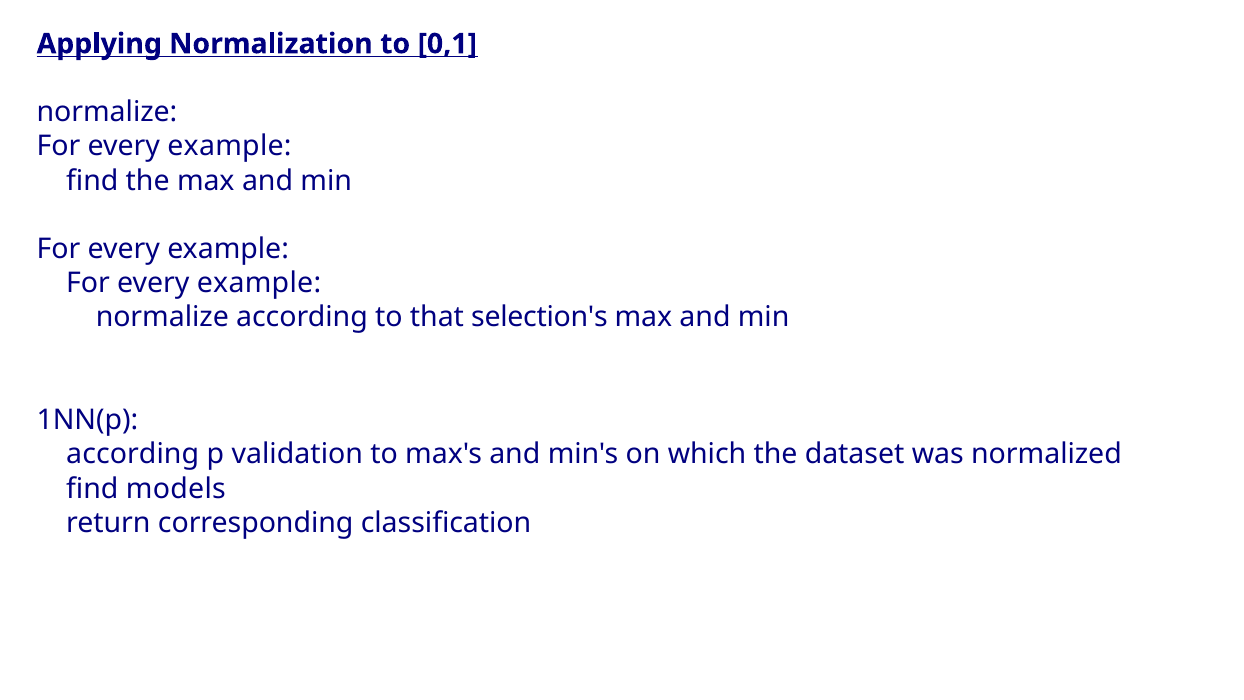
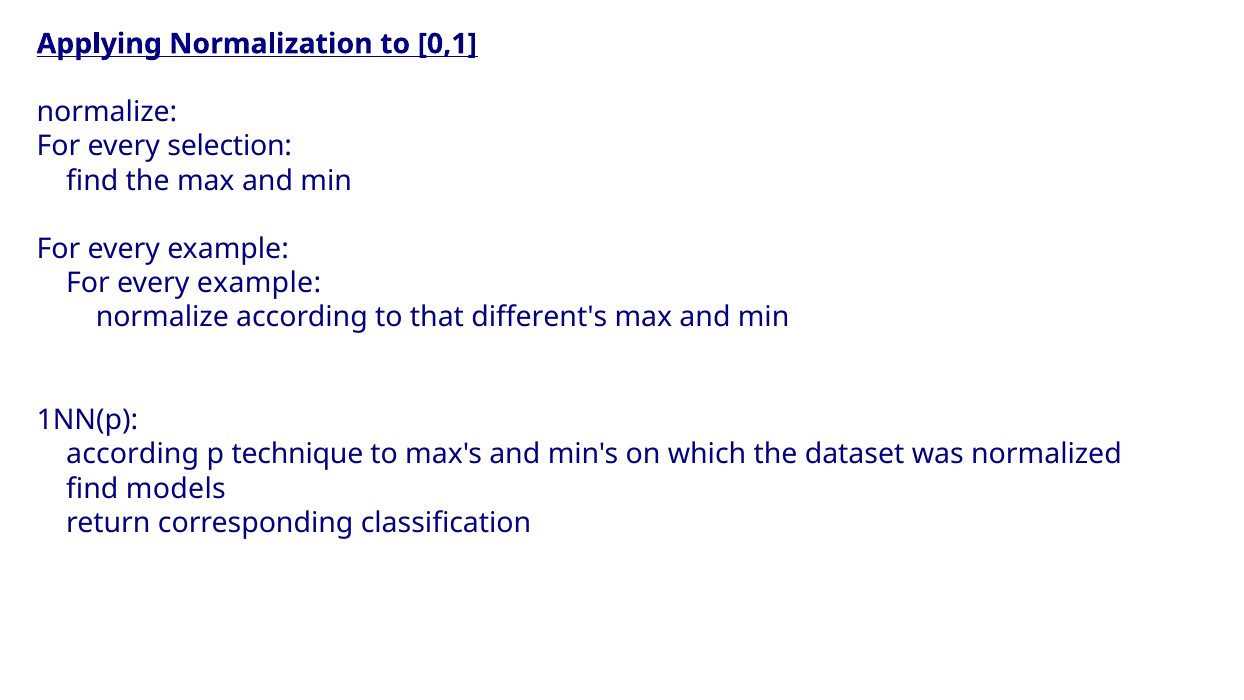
example: example -> selection (230, 146)
selection's: selection's -> different's (539, 317)
validation: validation -> technique (297, 454)
